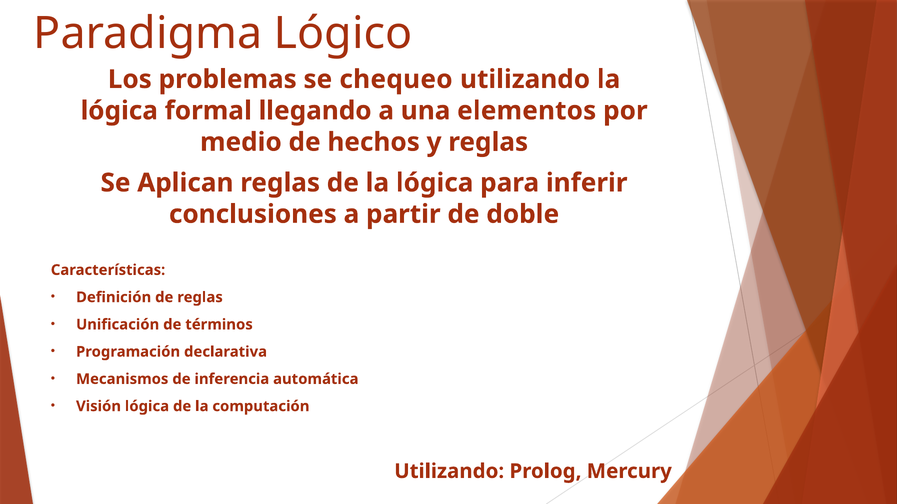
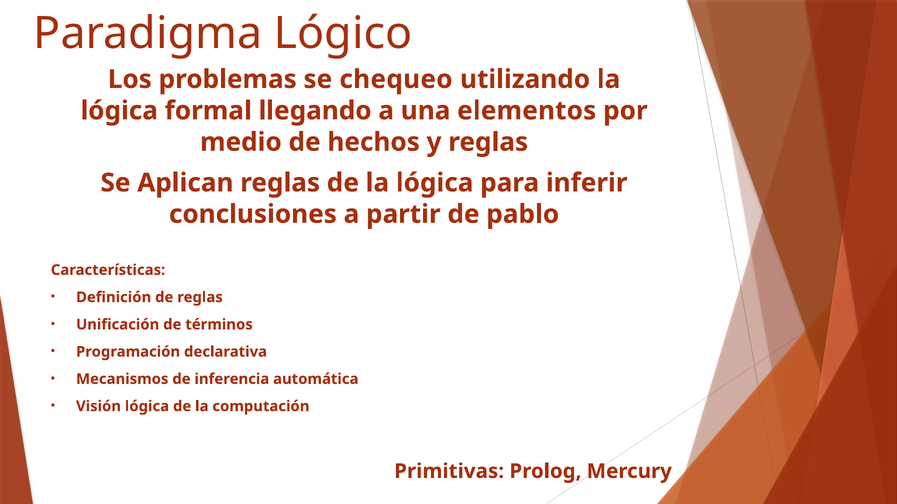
doble: doble -> pablo (523, 214)
Utilizando: Utilizando -> Primitivas (449, 472)
